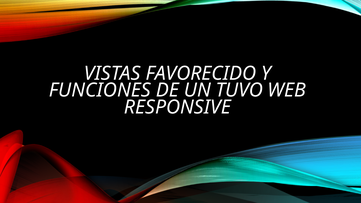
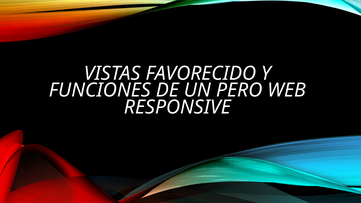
TUVO: TUVO -> PERO (239, 90)
